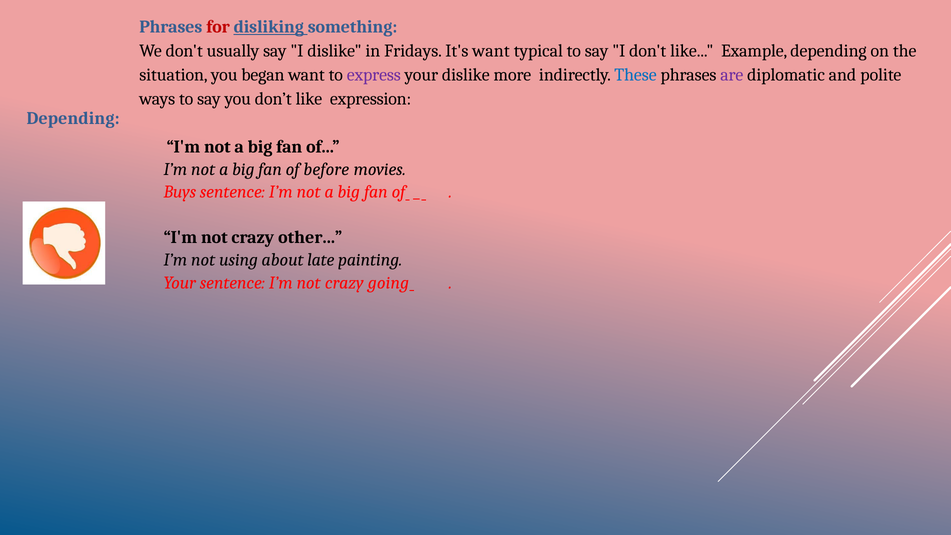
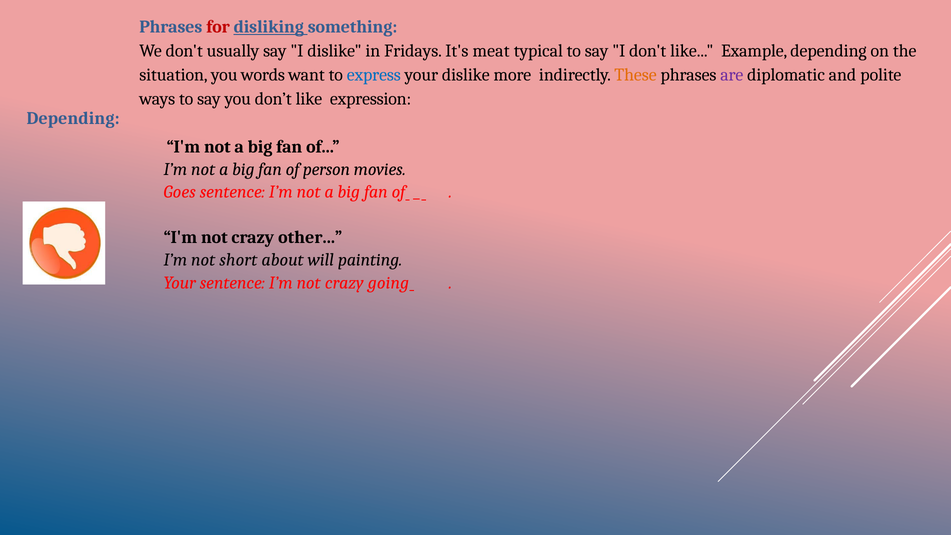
It's want: want -> meat (491, 51)
began: began -> words (263, 75)
express colour: purple -> blue (374, 75)
These colour: blue -> orange (635, 75)
before: before -> person (326, 169)
Buys: Buys -> Goes (180, 192)
using: using -> short (238, 260)
late: late -> will (321, 260)
